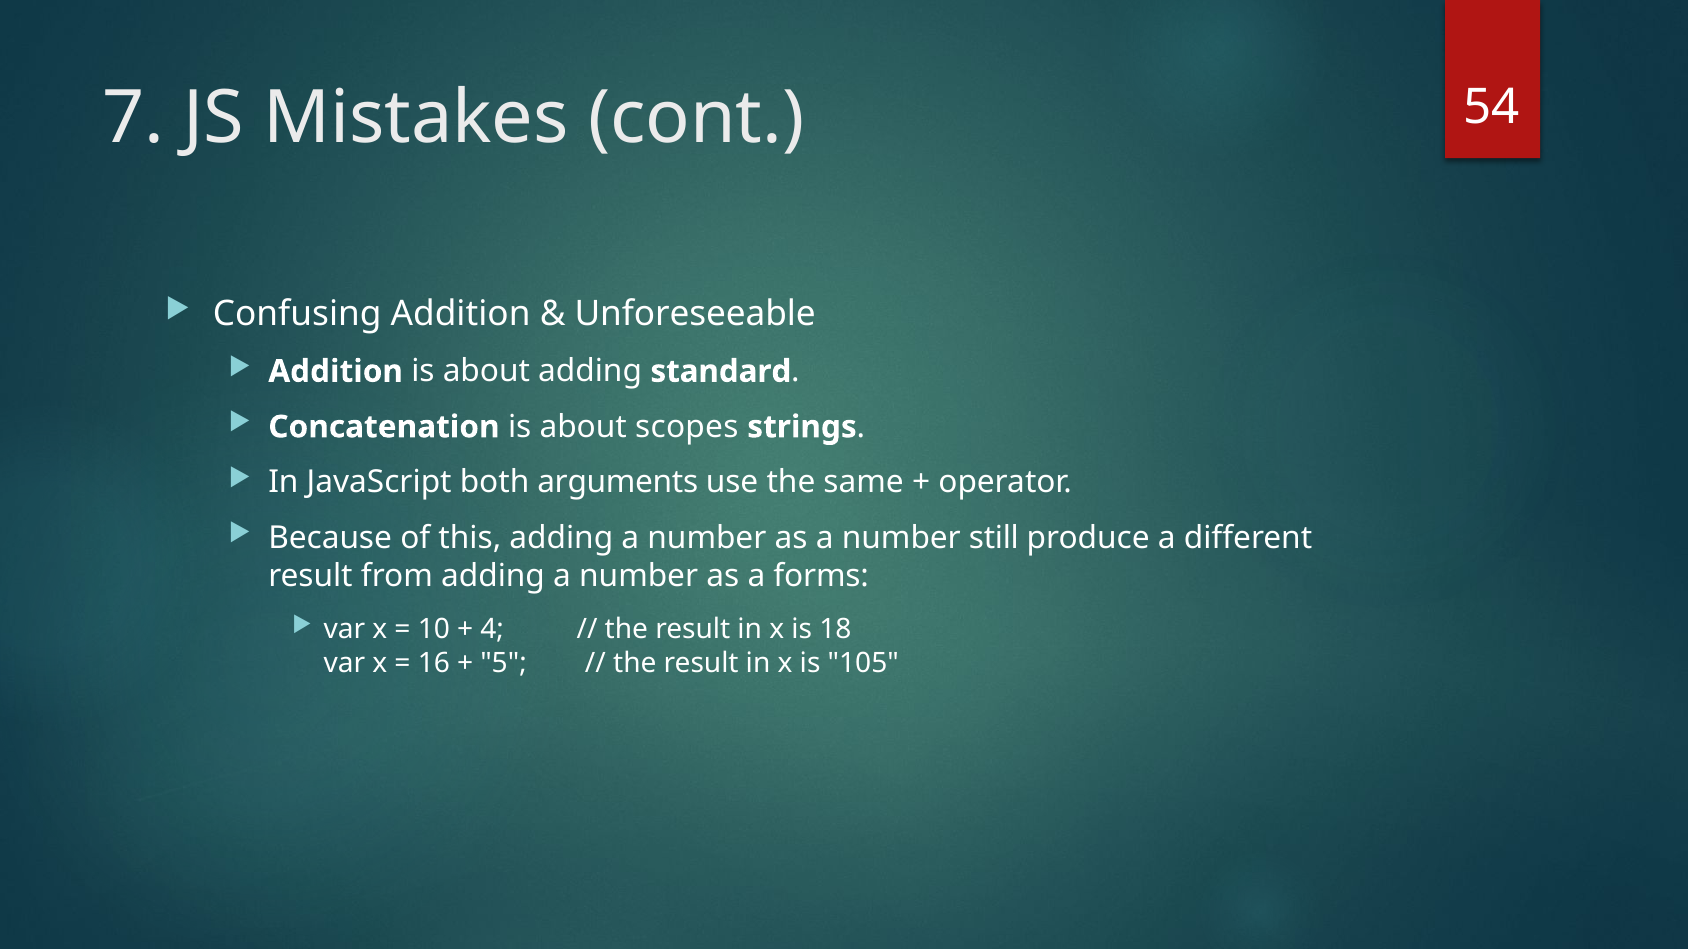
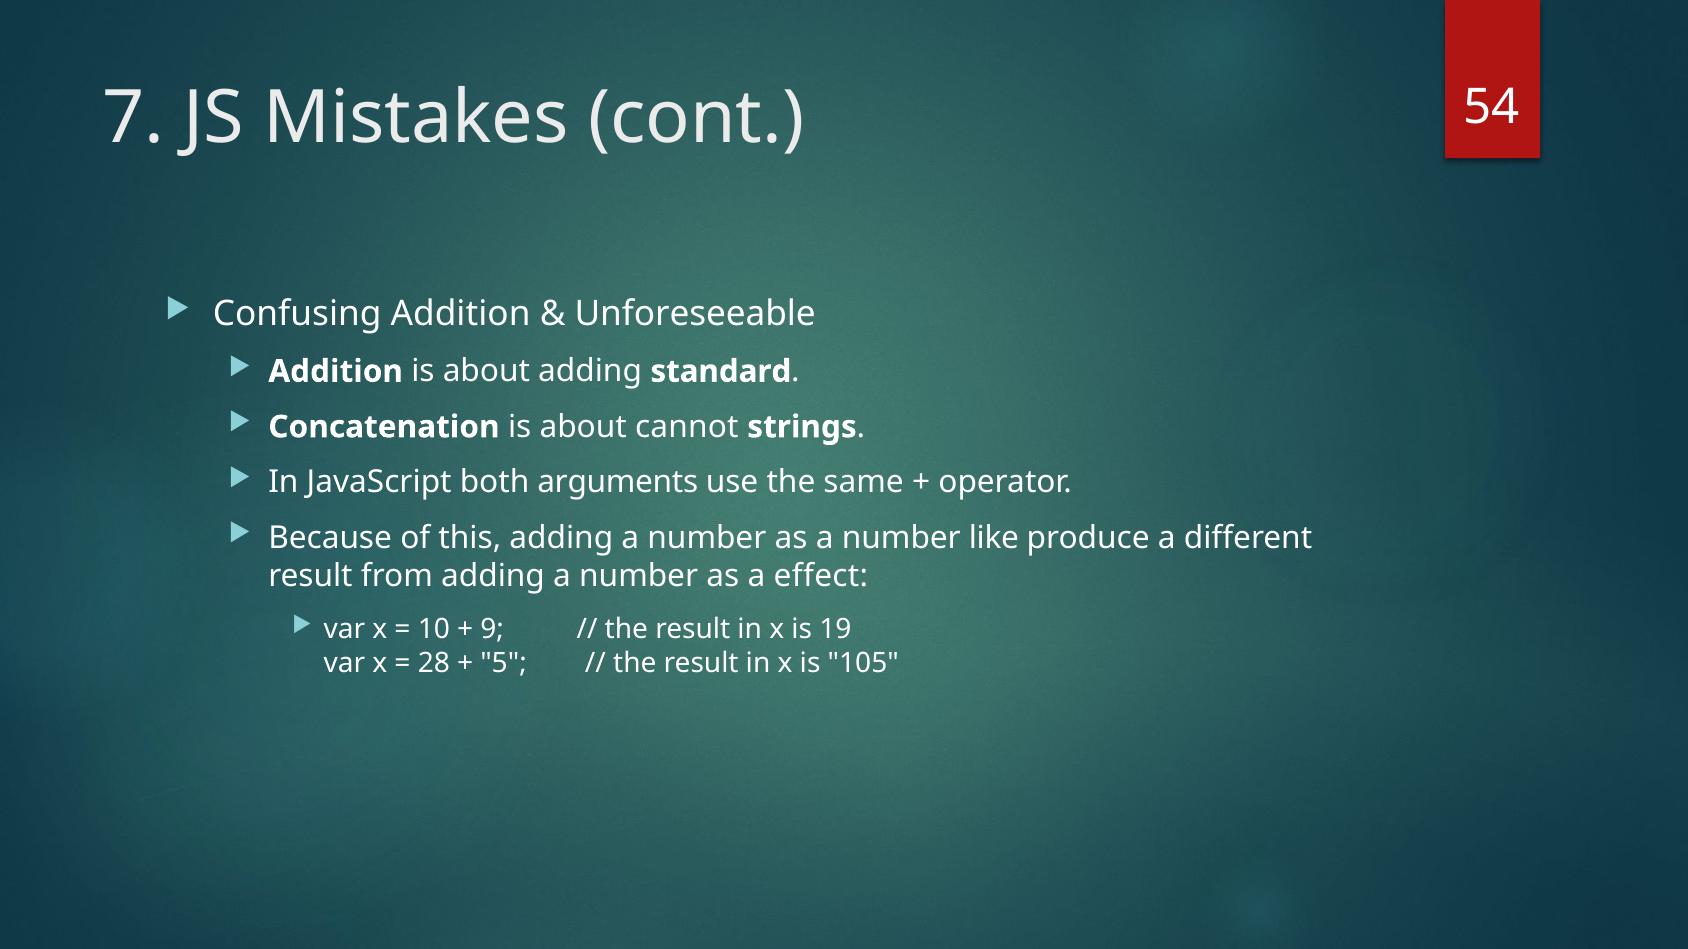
scopes: scopes -> cannot (687, 427)
still: still -> like (994, 538)
forms: forms -> effect (821, 576)
4: 4 -> 9 (492, 629)
18: 18 -> 19 (835, 629)
16: 16 -> 28 (434, 663)
